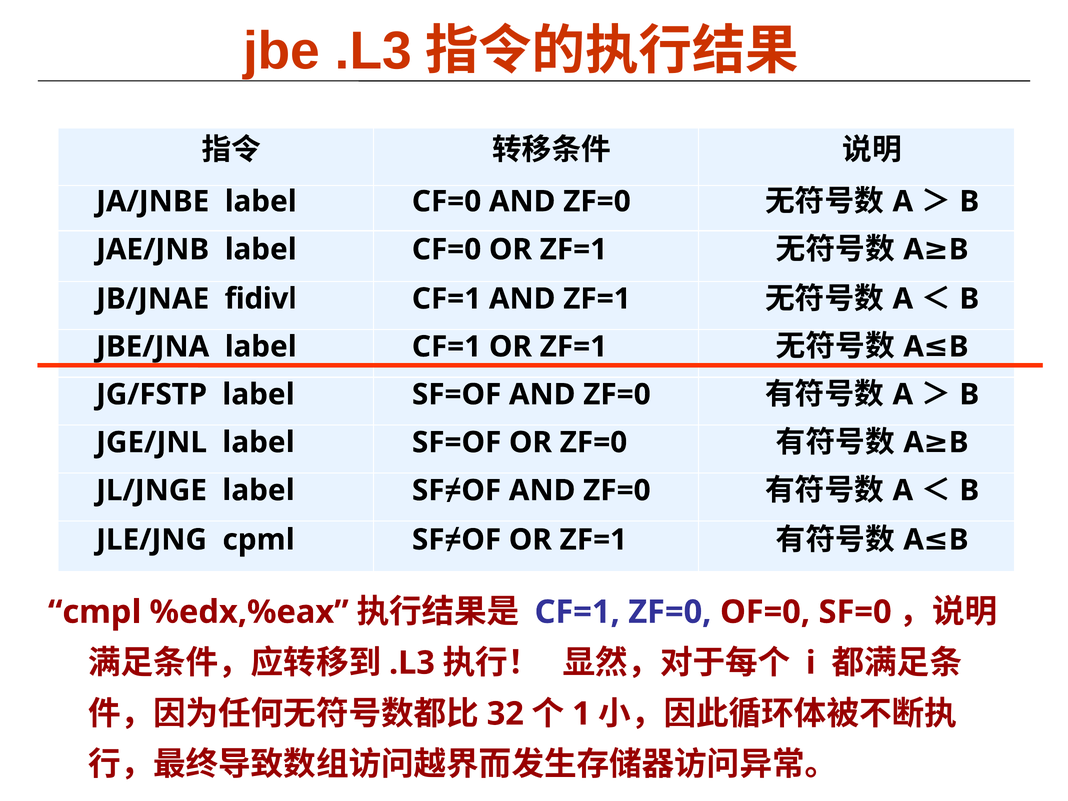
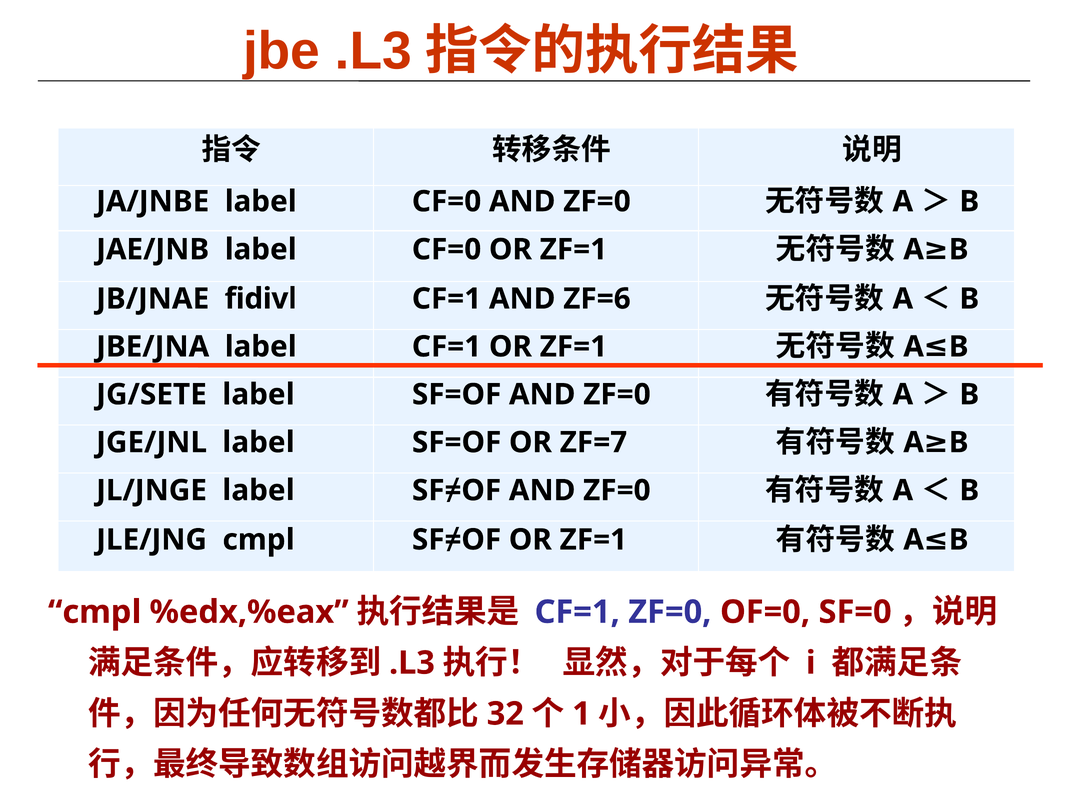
AND ZF=1: ZF=1 -> ZF=6 (597, 299)
JG/FSTP: JG/FSTP -> JG/SETE (152, 394)
OR ZF=0: ZF=0 -> ZF=7 (593, 442)
JLE/JNG cpml: cpml -> cmpl (258, 540)
